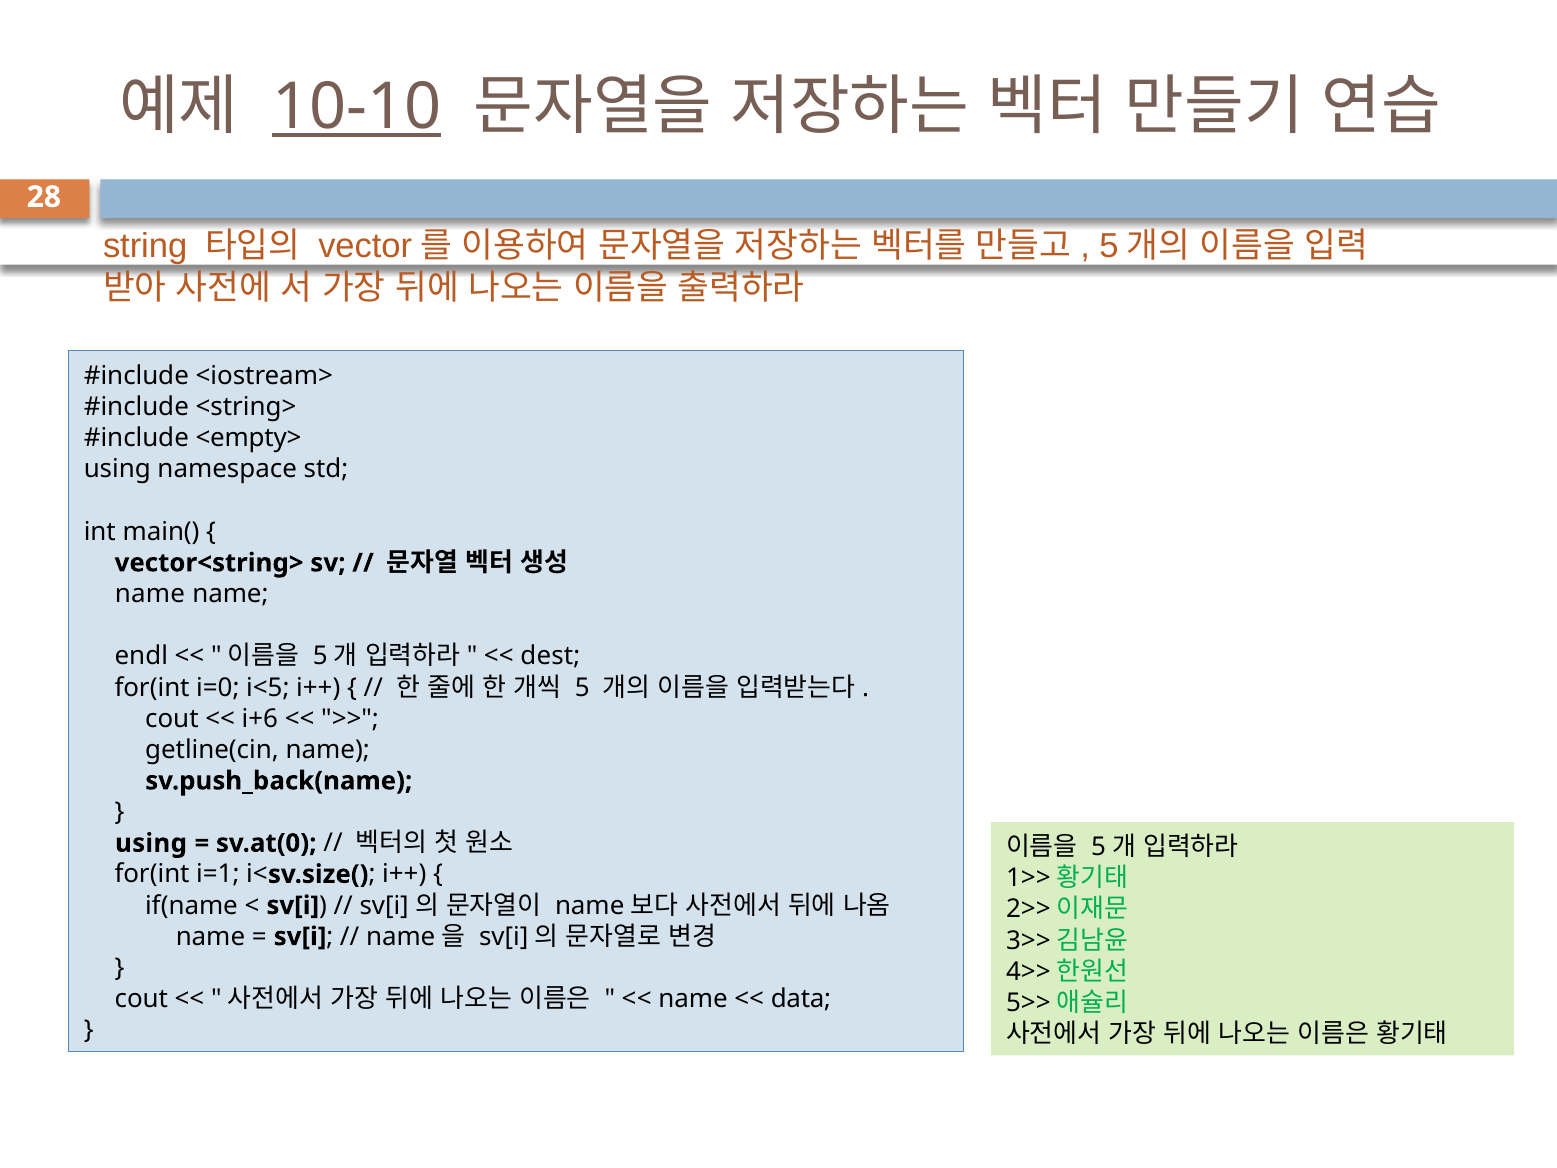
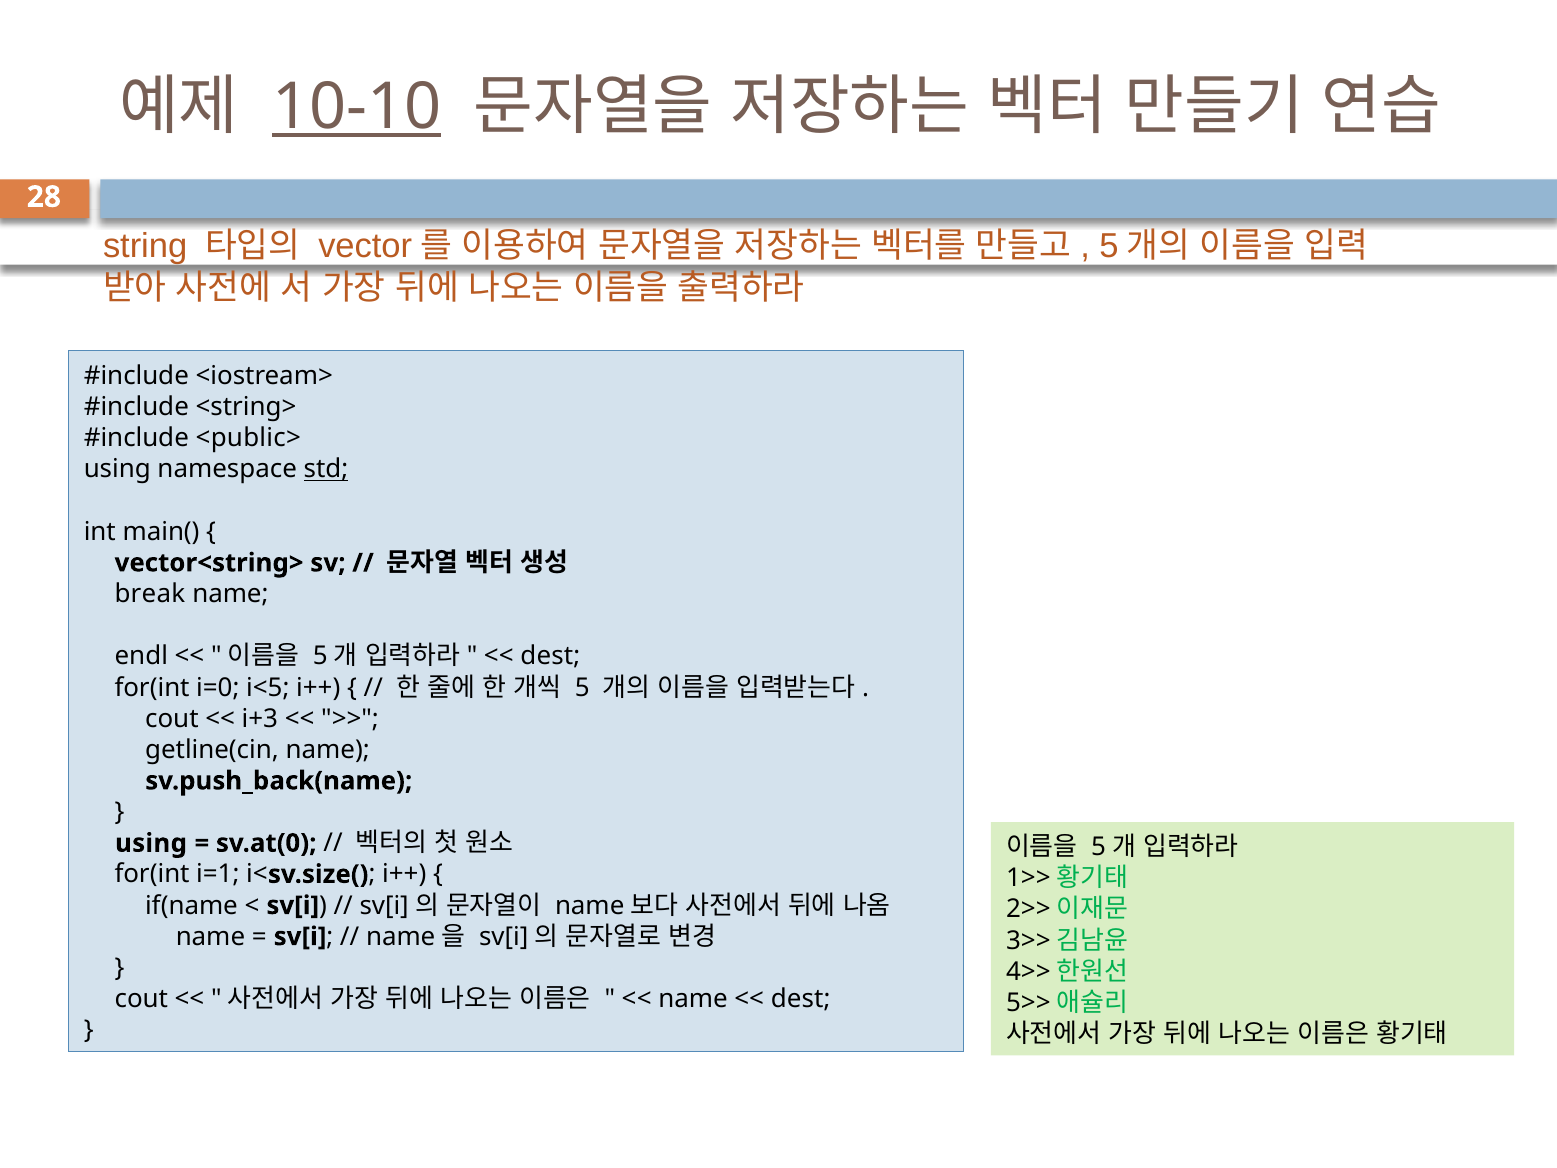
<empty>: <empty> -> <public> (248, 438)
std underline: none -> present (326, 469)
name: name -> break (150, 594)
i+6: i+6 -> i+3 (260, 718)
data: data -> dest (801, 999)
